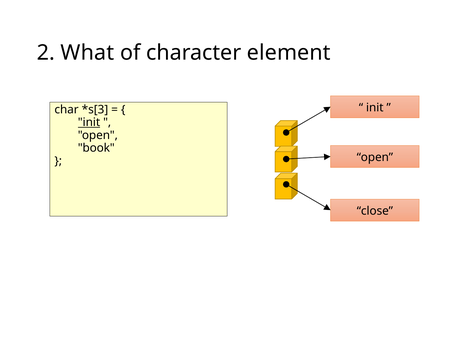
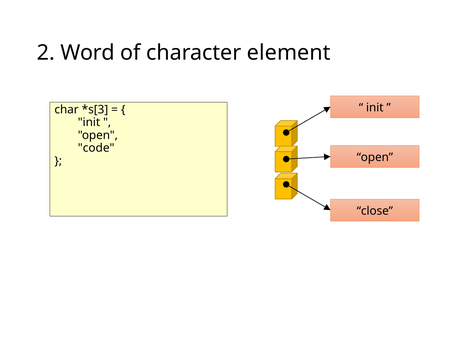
What: What -> Word (88, 53)
init underline: present -> none (89, 122)
book: book -> code (96, 148)
